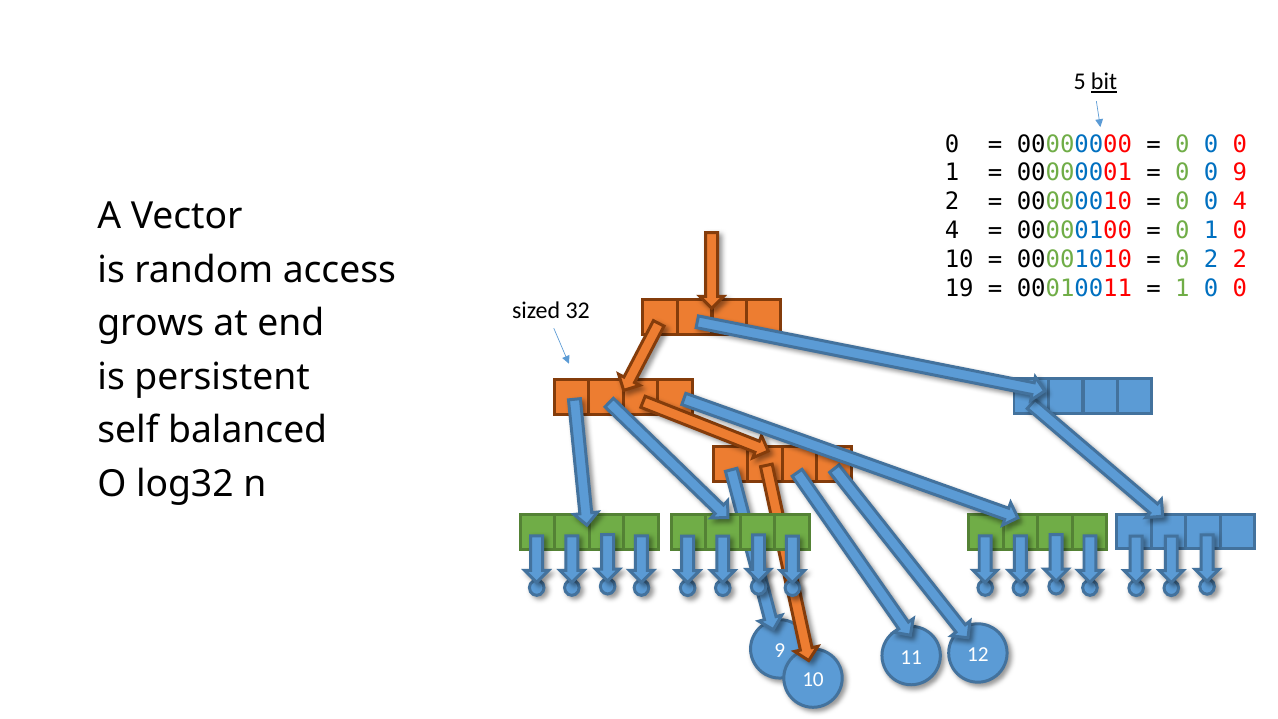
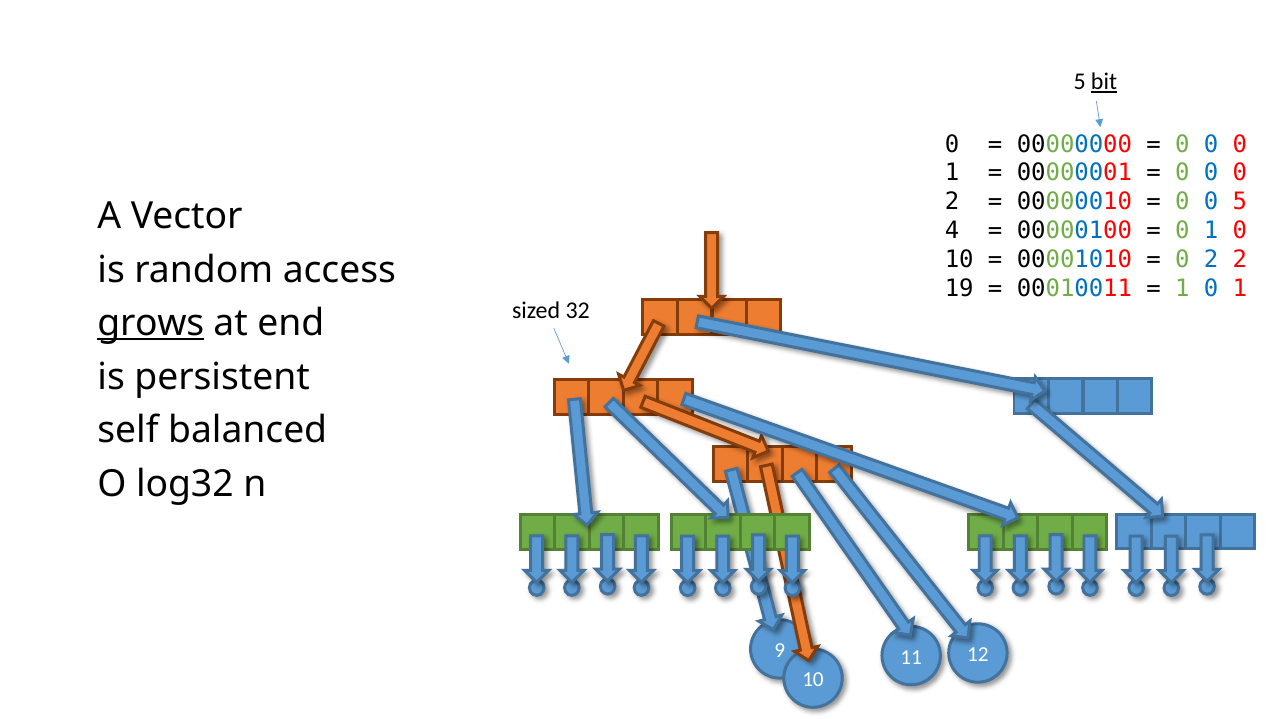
9: 9 -> 0 (1240, 173)
0 4: 4 -> 5 (1240, 202)
1 0 0: 0 -> 1 (1240, 288)
grows underline: none -> present (151, 323)
